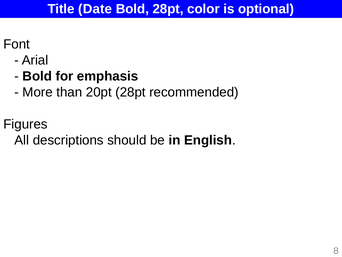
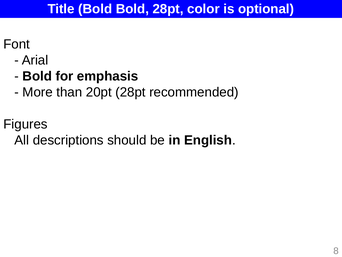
Title Date: Date -> Bold (95, 9)
